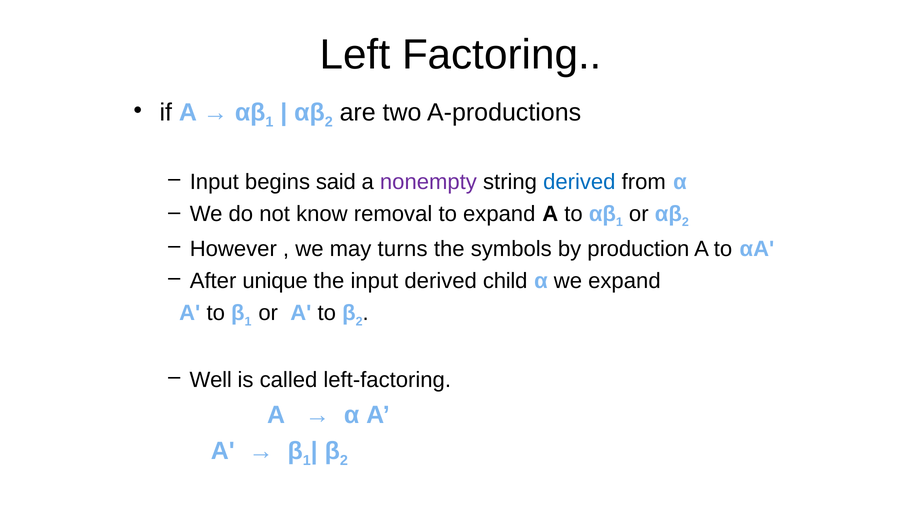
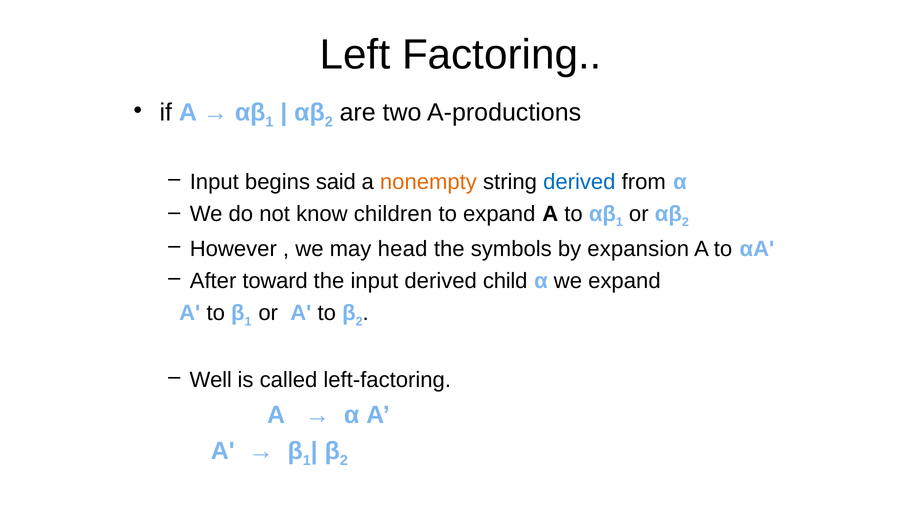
nonempty colour: purple -> orange (428, 182)
removal: removal -> children (393, 214)
turns: turns -> head (403, 249)
production: production -> expansion (638, 249)
unique: unique -> toward (275, 281)
